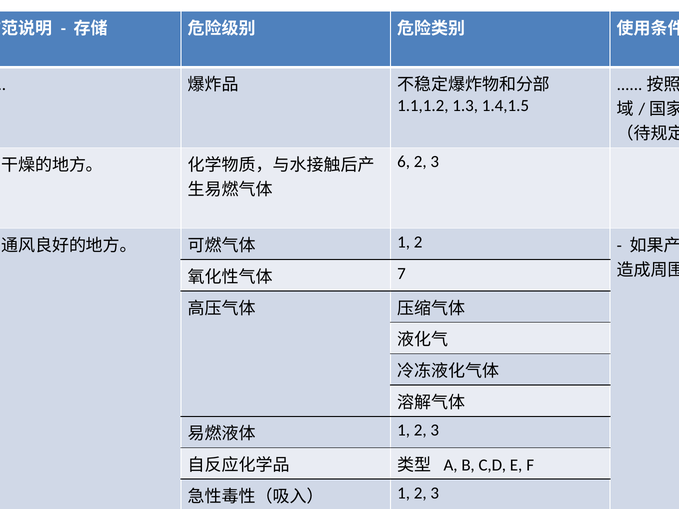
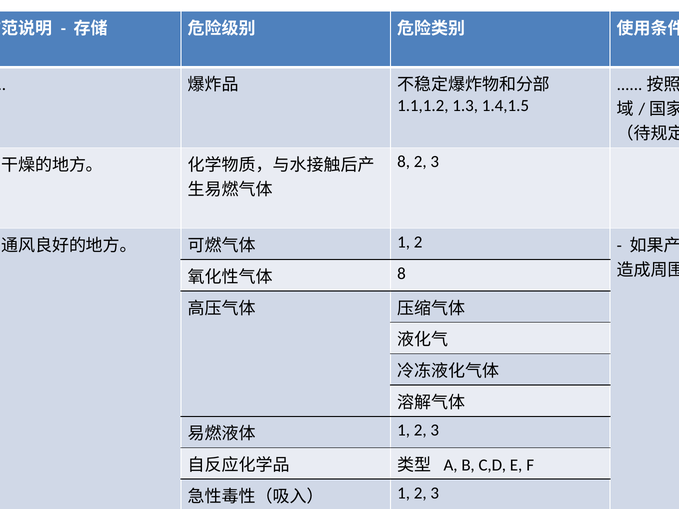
6: 6 -> 8 (404, 162)
7: 7 -> 8 (401, 274)
